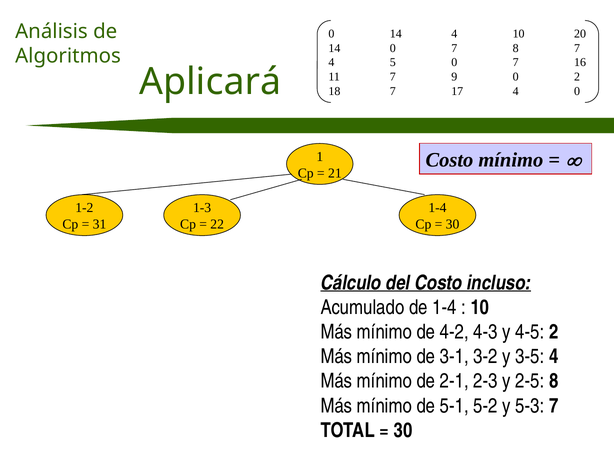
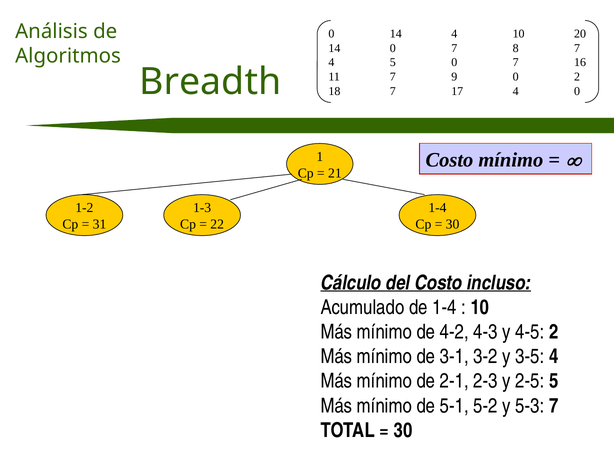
Aplicará: Aplicará -> Breadth (210, 82)
2-5 8: 8 -> 5 (554, 381)
